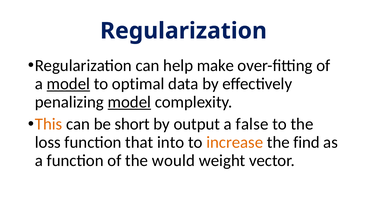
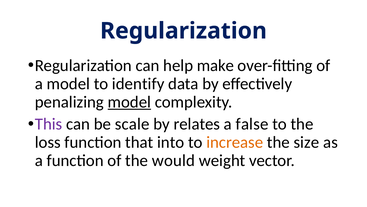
model underline: present -> none (68, 84)
optimal: optimal -> identify (138, 84)
This colour: orange -> purple (49, 124)
short: short -> scale (132, 124)
output: output -> relates (197, 124)
find: find -> size (306, 142)
